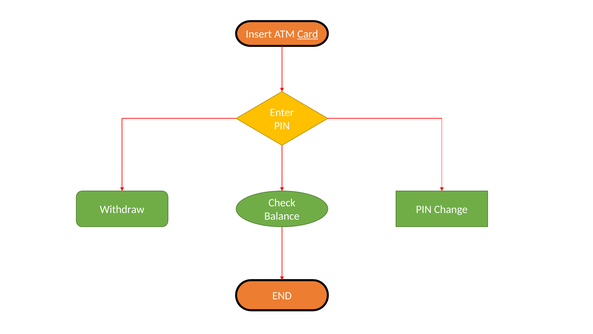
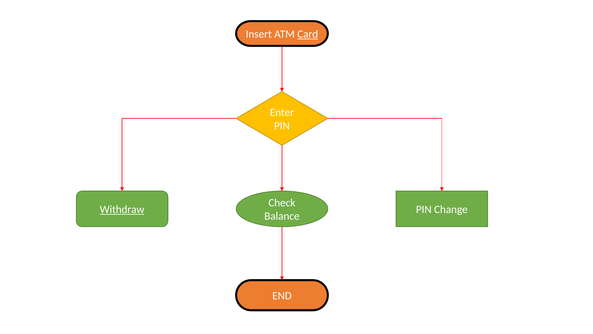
Withdraw underline: none -> present (122, 209)
